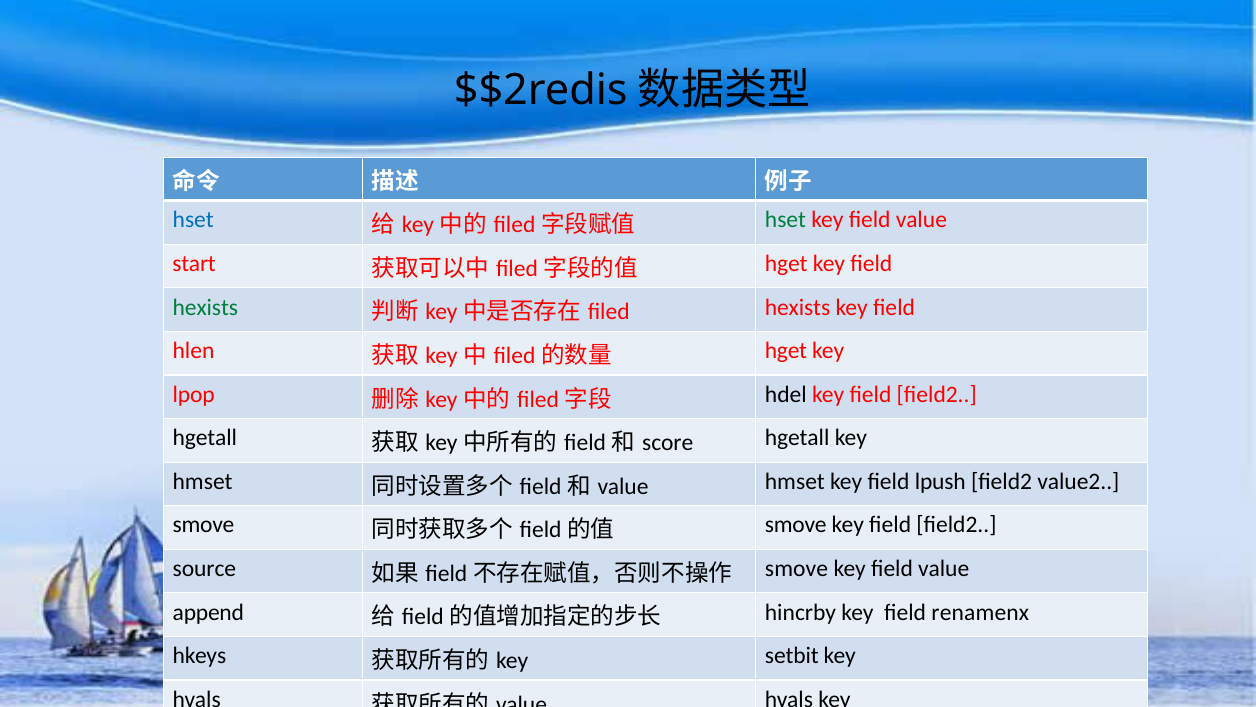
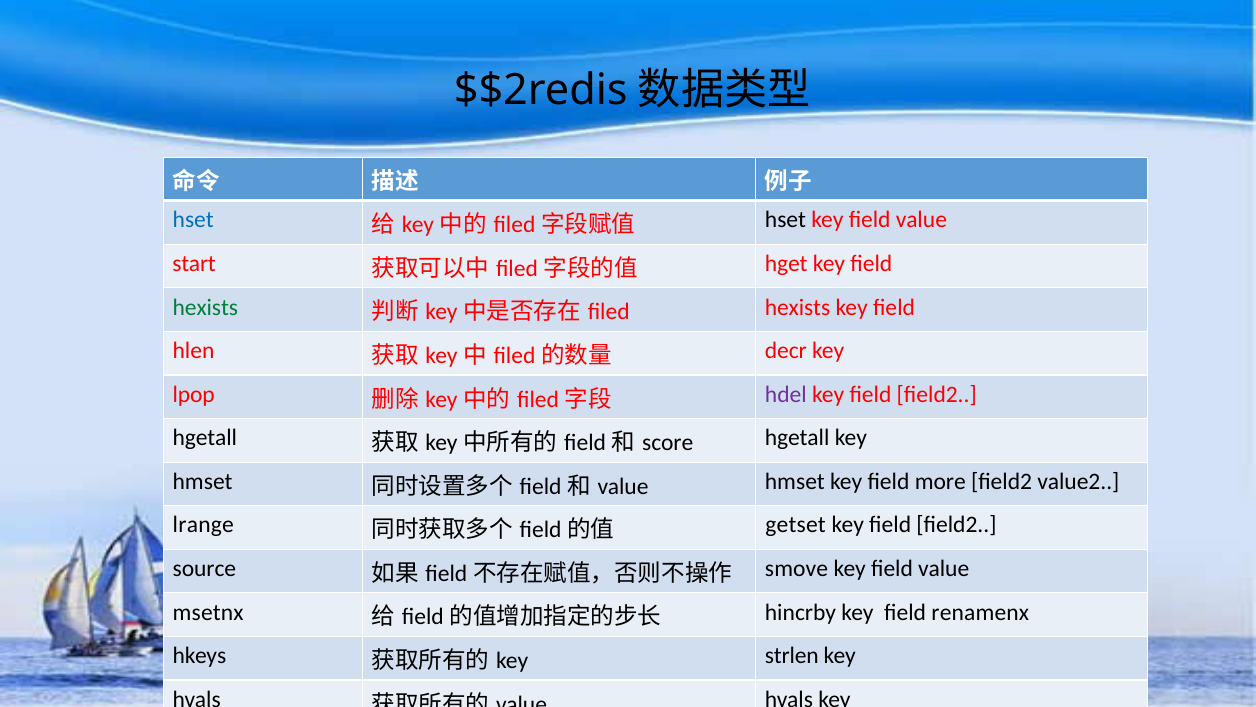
hset colour: green -> black (785, 220)
hget: hget -> decr (786, 351)
hdel colour: black -> purple (786, 394)
lpush: lpush -> more (940, 481)
smove: smove -> lrange (203, 525)
smove: smove -> getset (796, 525)
append: append -> msetnx (208, 612)
setbit: setbit -> strlen (792, 655)
